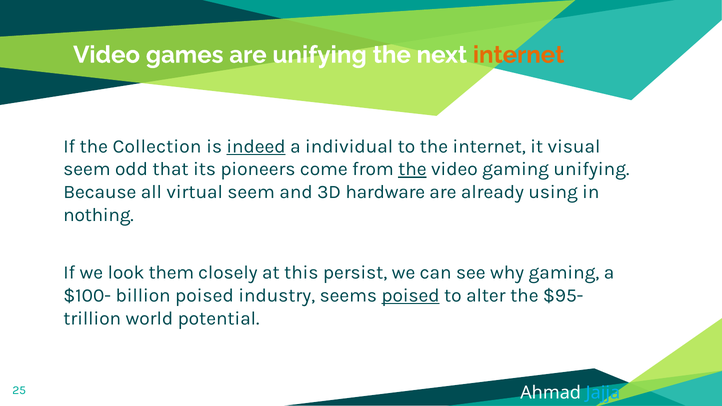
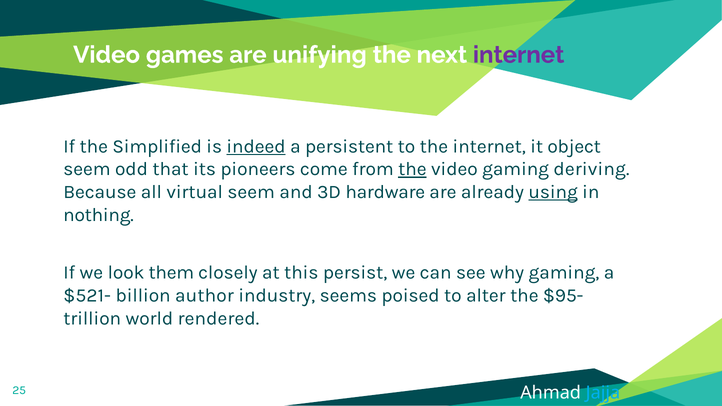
internet colour: orange -> purple (519, 55)
Collection: Collection -> Simplified (157, 146)
individual: individual -> persistent (349, 146)
visual: visual -> object (574, 146)
gaming unifying: unifying -> deriving (591, 169)
using underline: none -> present (553, 192)
$100-: $100- -> $521- (87, 296)
billion poised: poised -> author (204, 296)
poised underline: present -> none (410, 296)
potential: potential -> rendered (218, 318)
